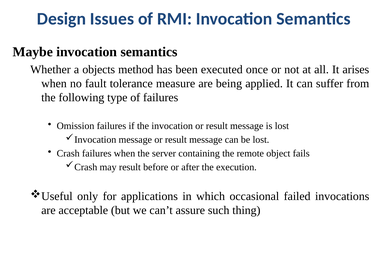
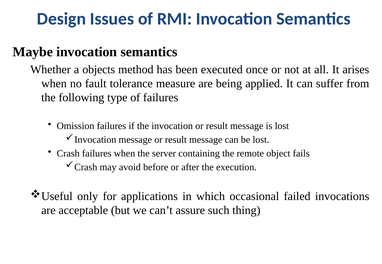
may result: result -> avoid (130, 167)
